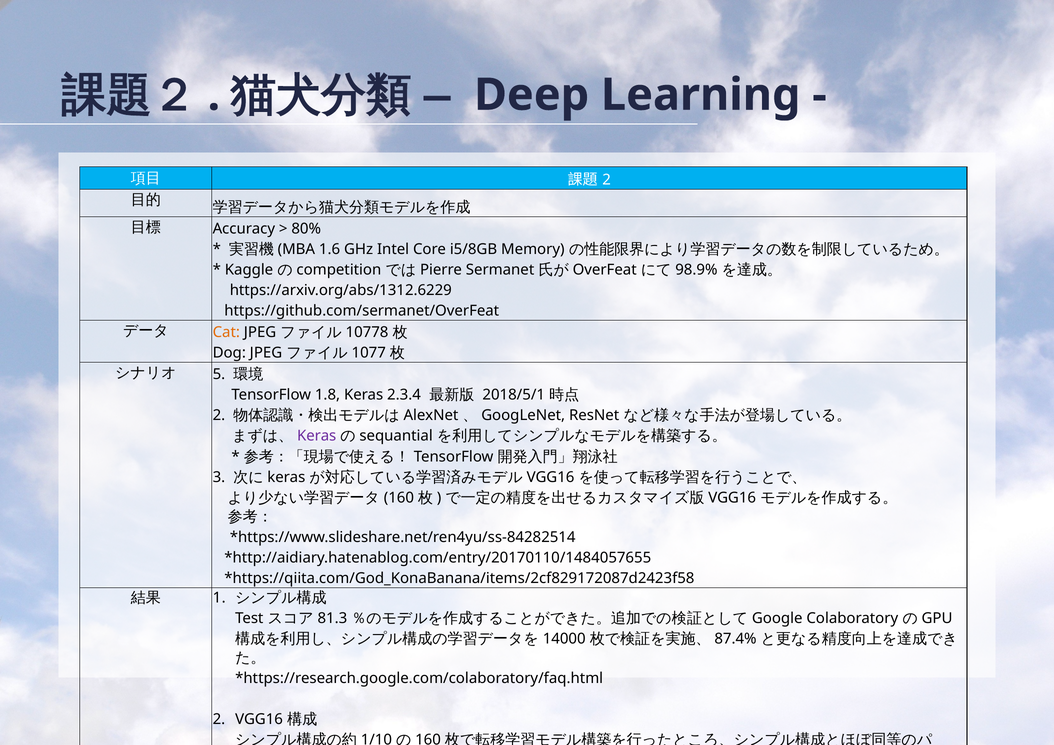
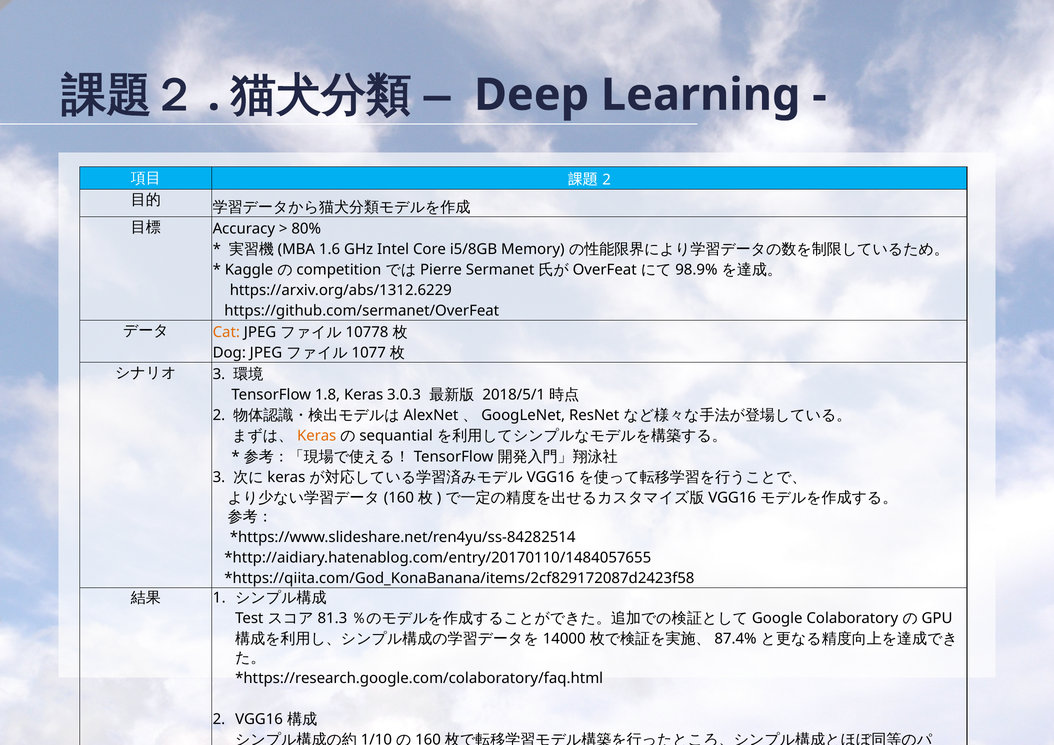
5: 5 -> 3 (219, 374)
2.3.4: 2.3.4 -> 3.0.3 (404, 395)
Keras colour: purple -> orange (317, 436)
